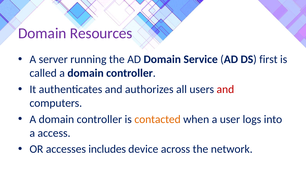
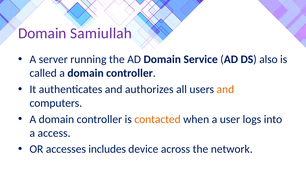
Resources: Resources -> Samiullah (101, 33)
first: first -> also (268, 59)
and colour: red -> orange (225, 89)
